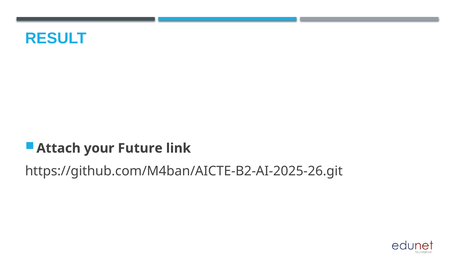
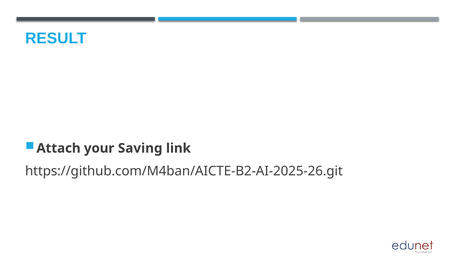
Future: Future -> Saving (140, 148)
